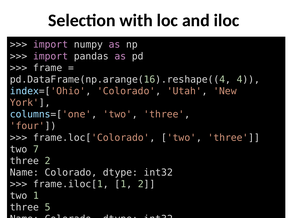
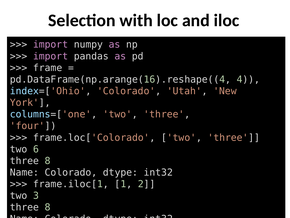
7: 7 -> 6 (36, 149)
2: 2 -> 8 (48, 160)
two 1: 1 -> 3 (36, 195)
5: 5 -> 8 (48, 207)
